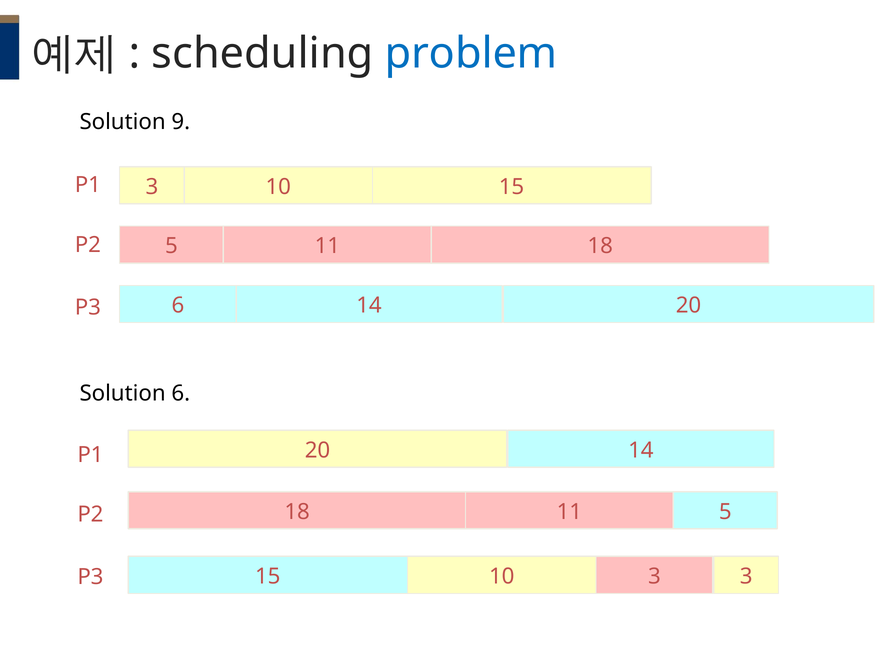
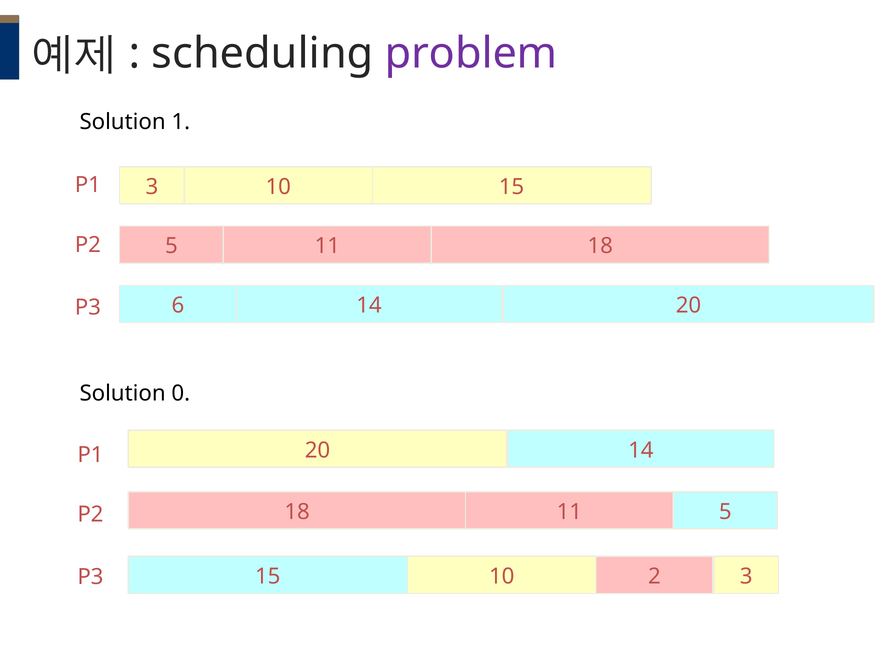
problem colour: blue -> purple (471, 54)
9: 9 -> 1 (181, 122)
Solution 6: 6 -> 0 (181, 394)
10 3: 3 -> 2 (654, 577)
